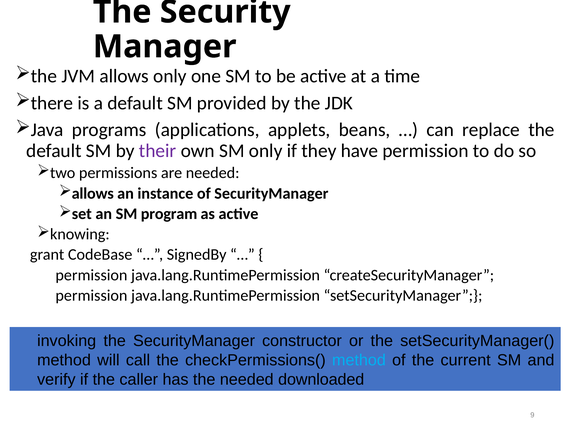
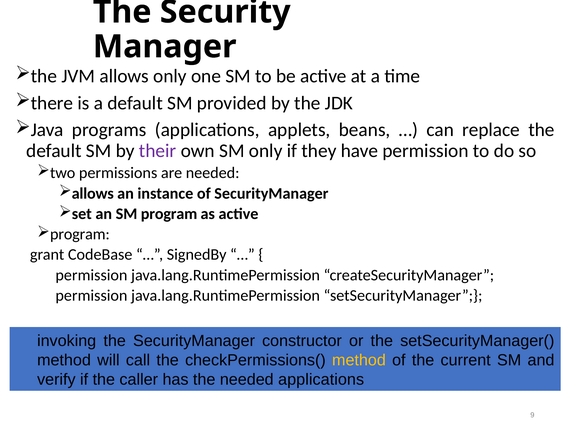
knowing: knowing -> program (80, 234)
method colour: light blue -> yellow (359, 360)
needed downloaded: downloaded -> applications (321, 379)
